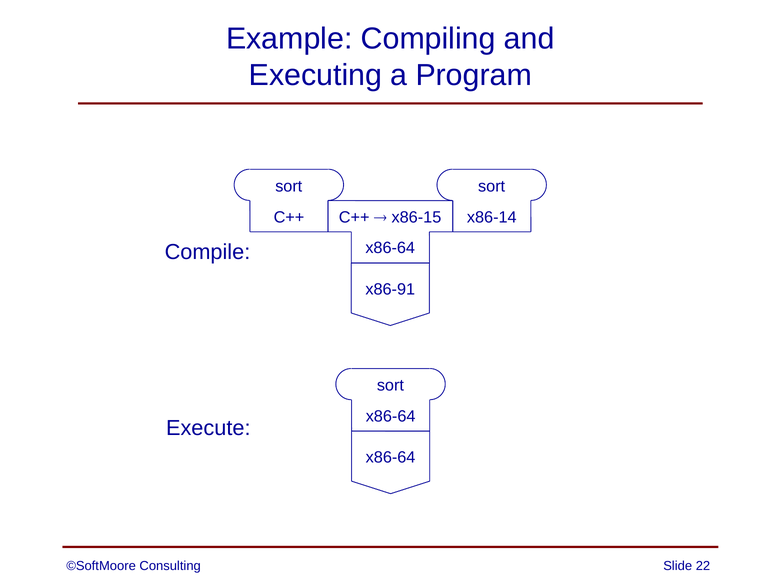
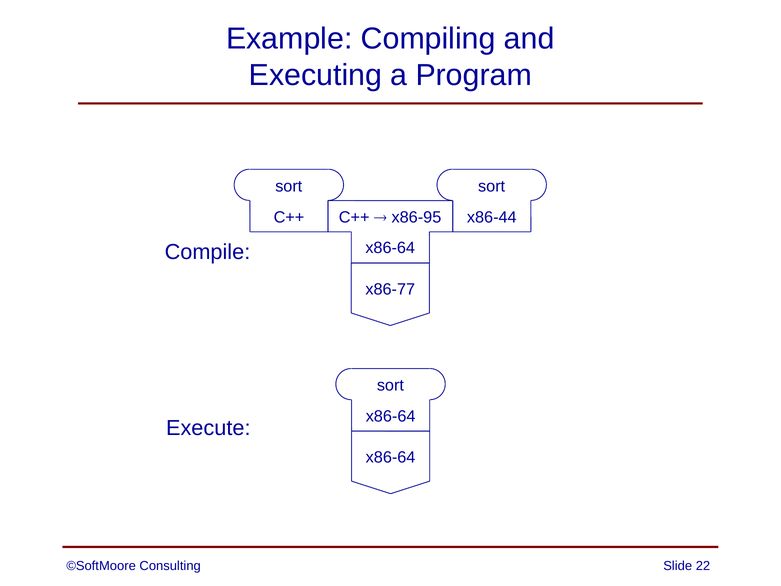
x86-15: x86-15 -> x86-95 (416, 217)
x86-14: x86-14 -> x86-44 (492, 217)
x86-91: x86-91 -> x86-77 (390, 289)
